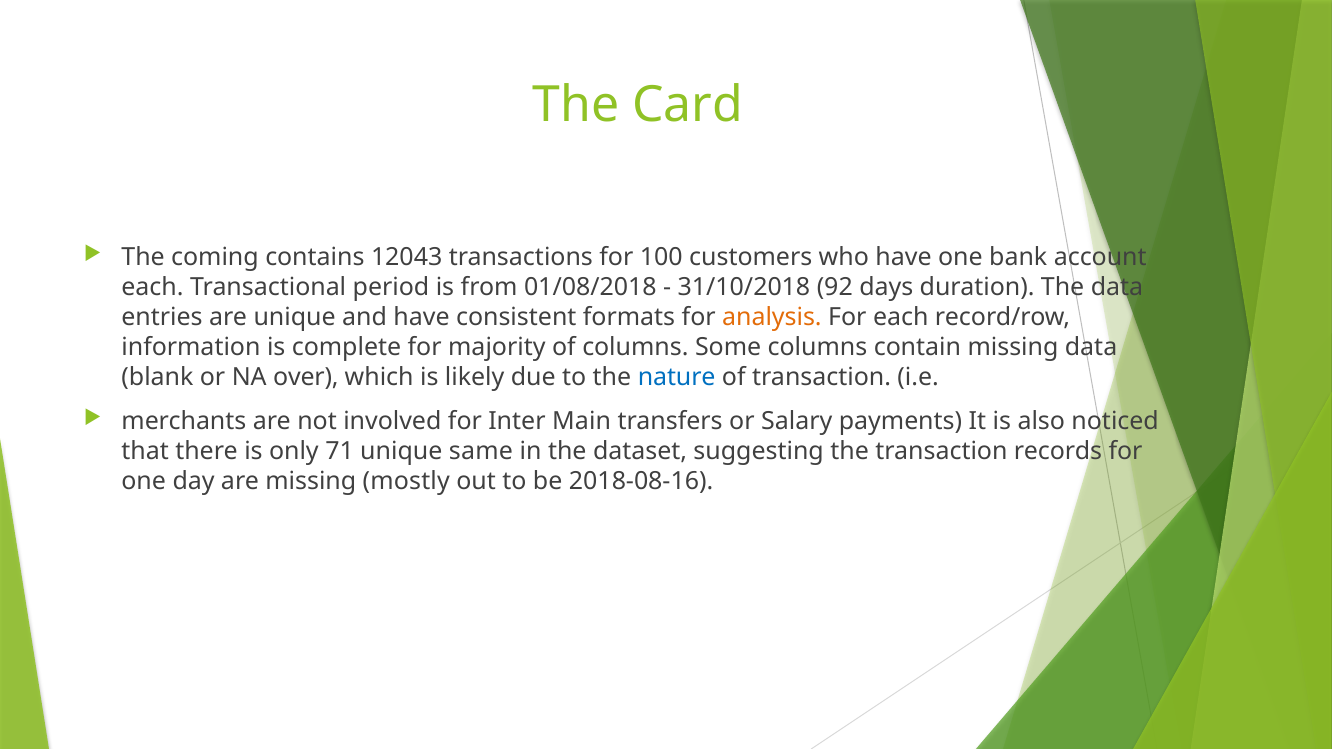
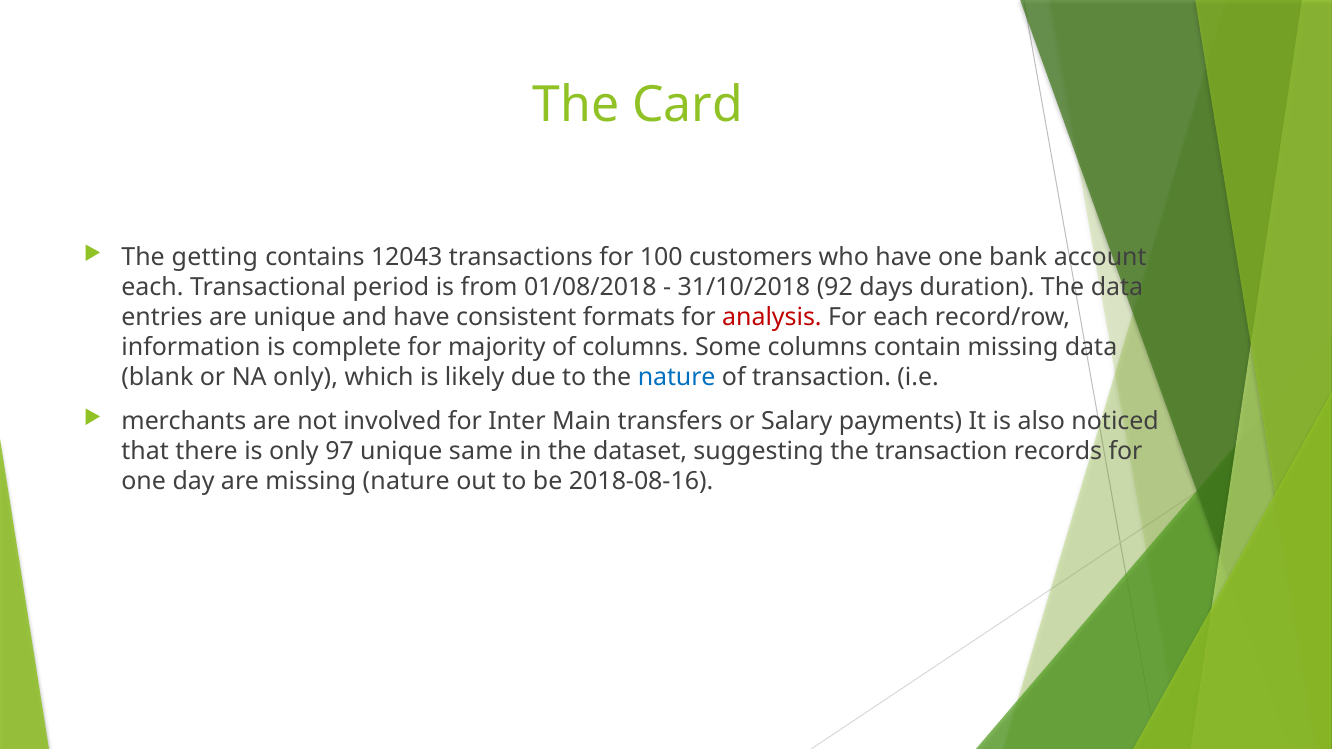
coming: coming -> getting (215, 258)
analysis colour: orange -> red (772, 318)
NA over: over -> only (306, 378)
71: 71 -> 97 (340, 451)
missing mostly: mostly -> nature (406, 481)
